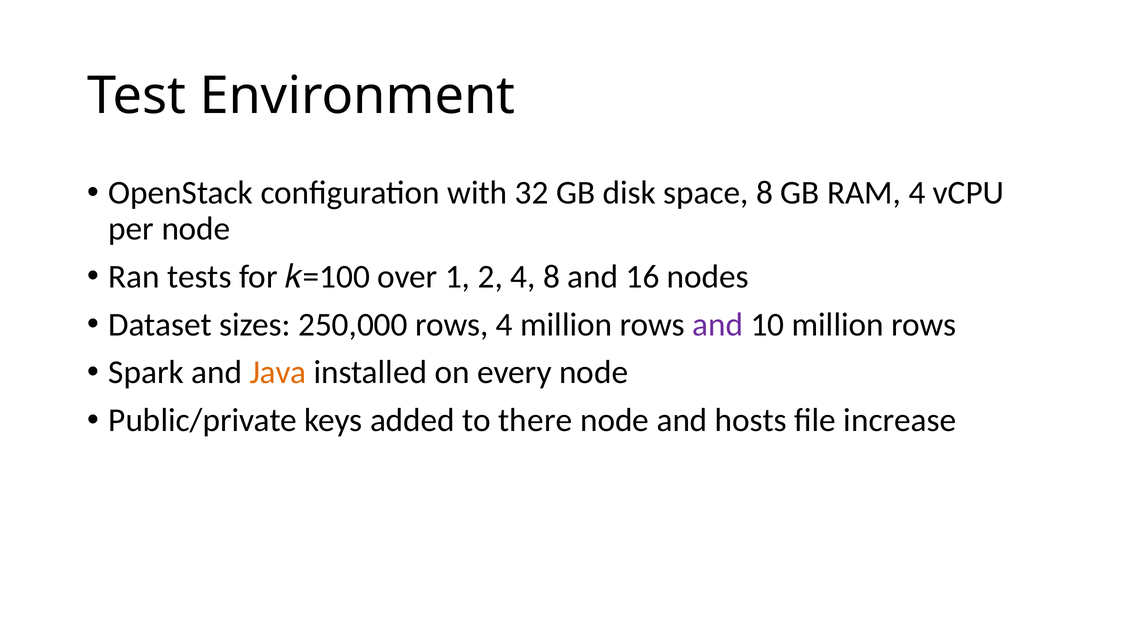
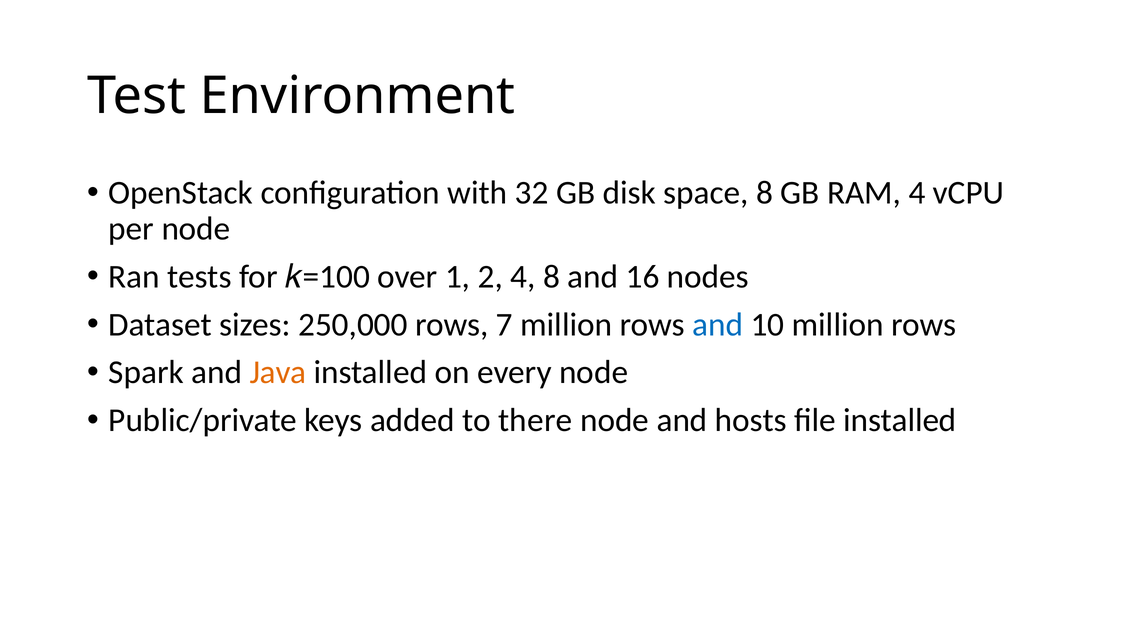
rows 4: 4 -> 7 (504, 325)
and colour: purple -> blue (718, 325)
file increase: increase -> installed (900, 421)
